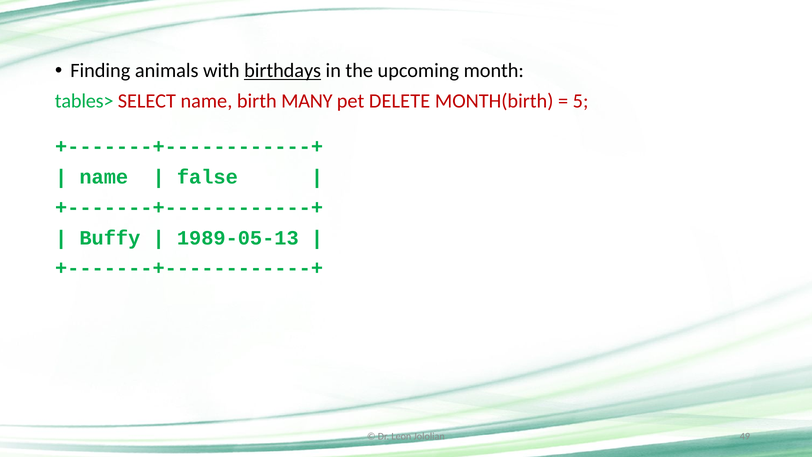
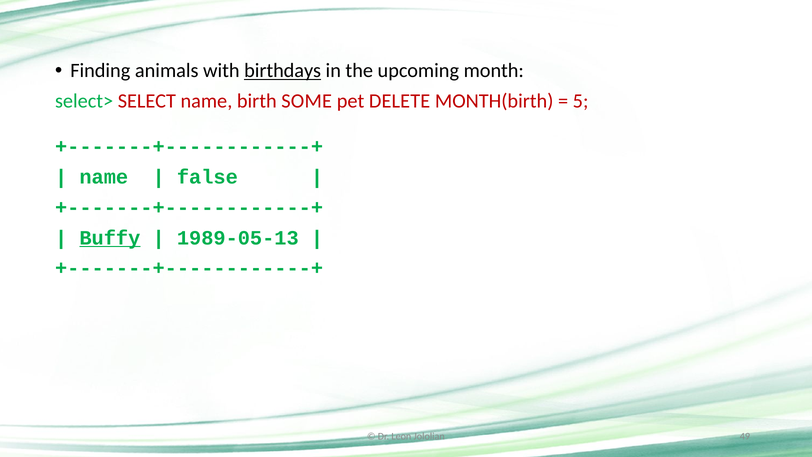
tables>: tables> -> select> (84, 101)
MANY: MANY -> SOME (307, 101)
Buffy underline: none -> present (110, 238)
